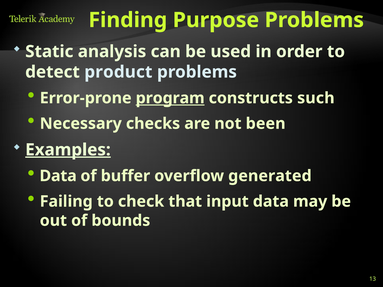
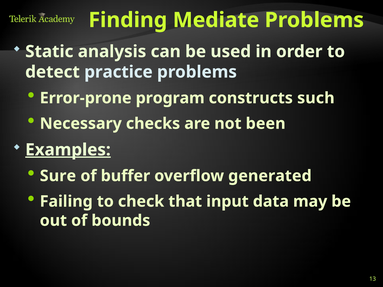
Purpose: Purpose -> Mediate (216, 20)
product: product -> practice (118, 72)
program underline: present -> none (170, 98)
Data: Data -> Sure (58, 176)
